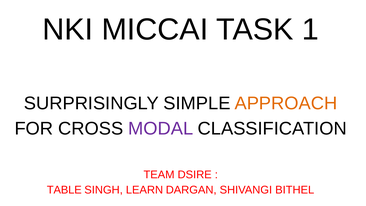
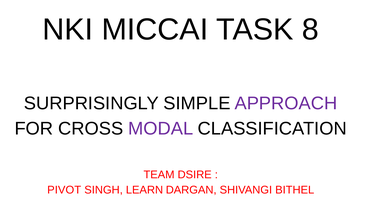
1: 1 -> 8 (310, 30)
APPROACH colour: orange -> purple (286, 103)
TABLE: TABLE -> PIVOT (64, 190)
